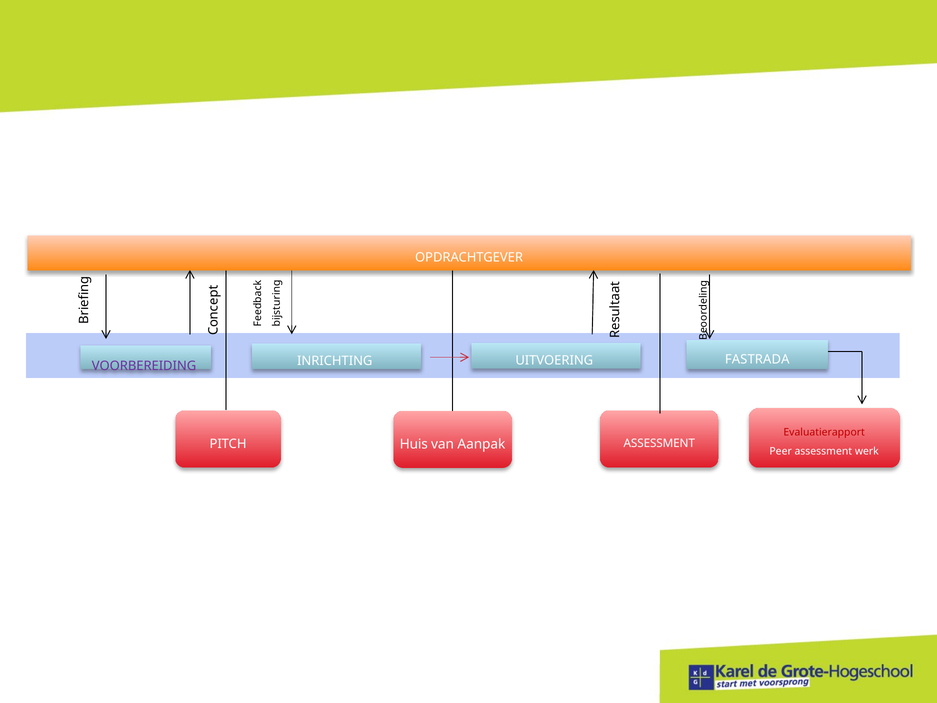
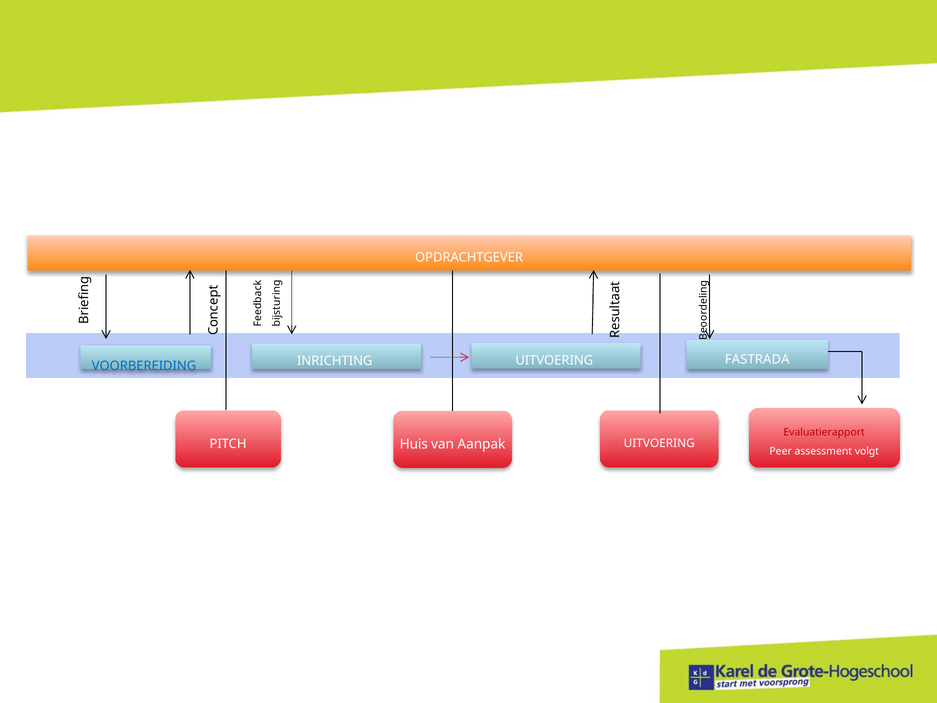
VOORBEREIDING colour: purple -> blue (144, 366)
ASSESSMENT: ASSESSMENT -> UITVOERING (659, 443)
werk: werk -> volgt (867, 451)
